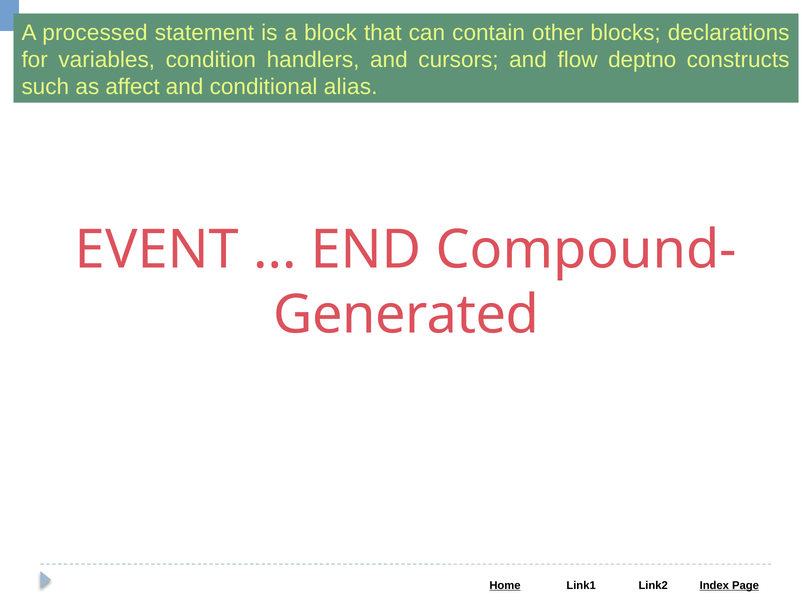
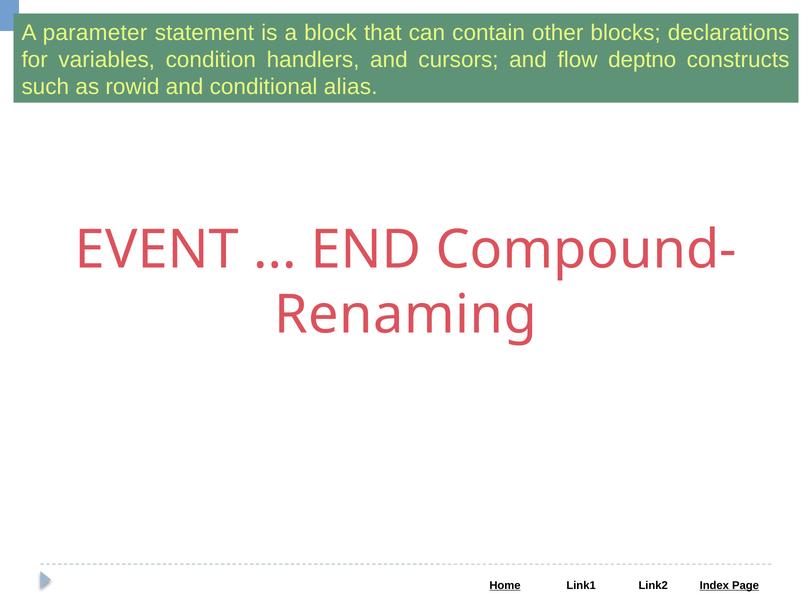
processed: processed -> parameter (95, 33)
affect: affect -> rowid (132, 87)
Generated: Generated -> Renaming (406, 315)
